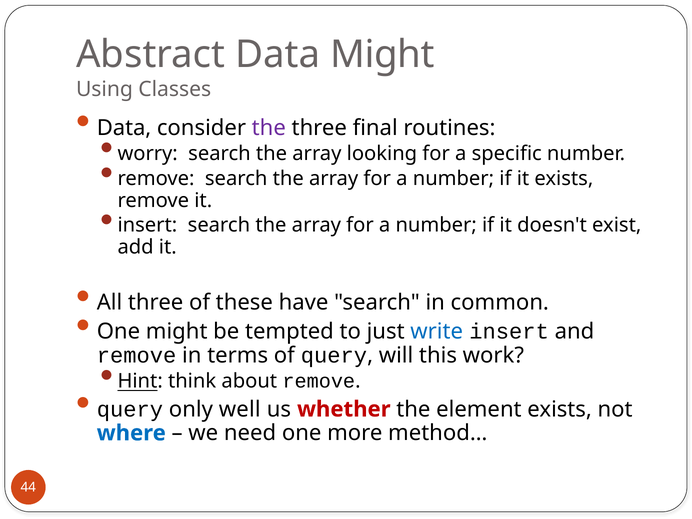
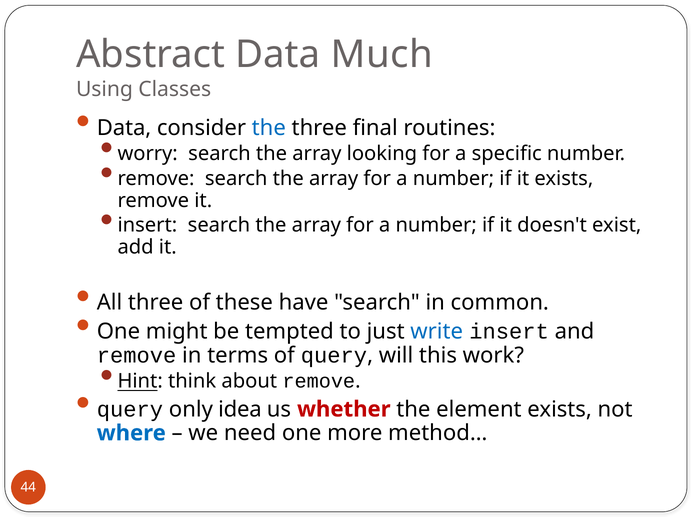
Data Might: Might -> Much (382, 55)
the colour: purple -> blue (269, 128)
well: well -> idea (240, 409)
